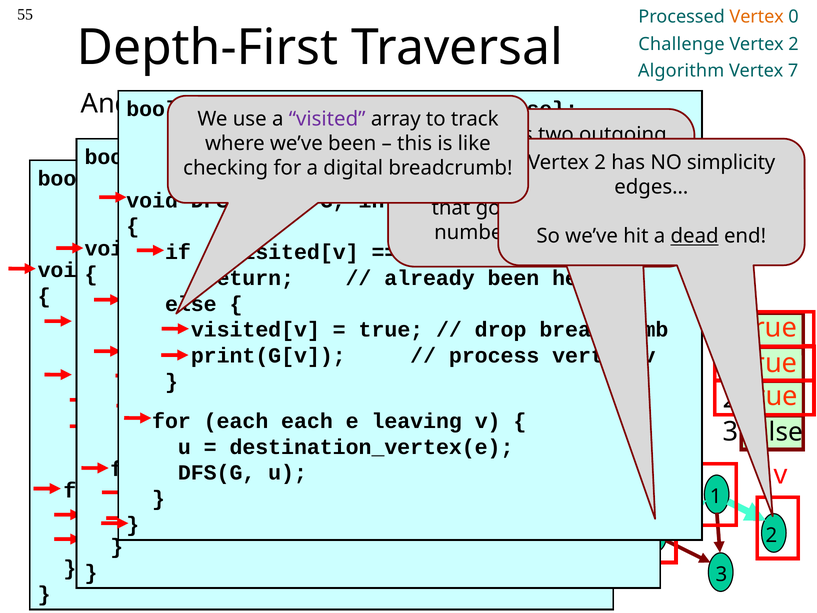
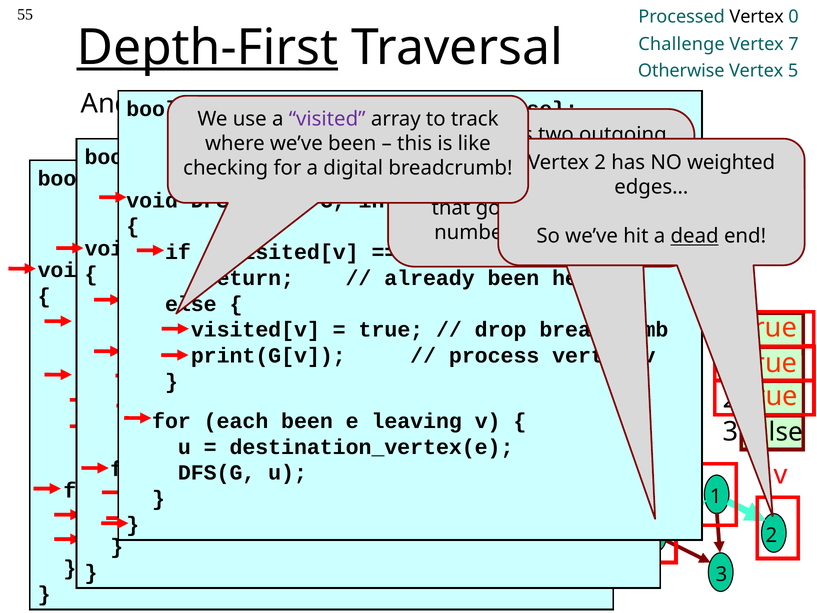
Vertex colour: orange -> black (757, 17)
Depth-First underline: none -> present (207, 48)
2: 2 -> 7 (794, 44)
Algorithm: Algorithm -> Otherwise (681, 71)
7: 7 -> 5 (793, 71)
NO simplicity: simplicity -> weighted (731, 163)
each: each -> been (307, 421)
